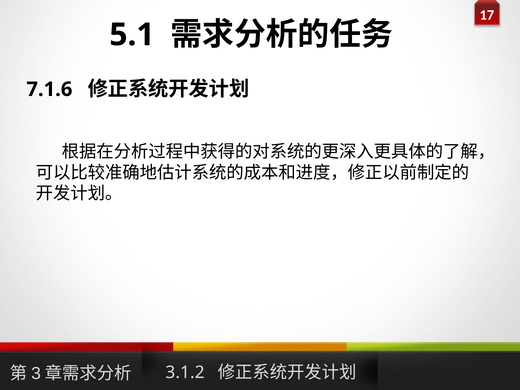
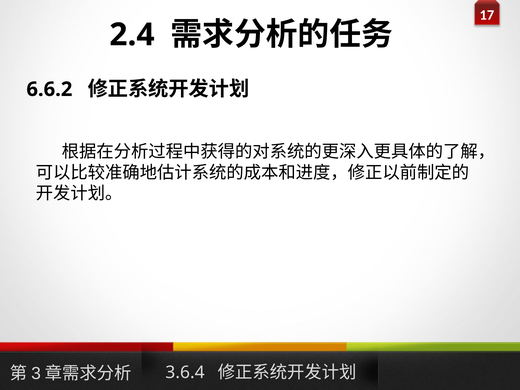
5.1: 5.1 -> 2.4 (132, 35)
7.1.6: 7.1.6 -> 6.6.2 (49, 89)
3.1.2: 3.1.2 -> 3.6.4 (185, 373)
